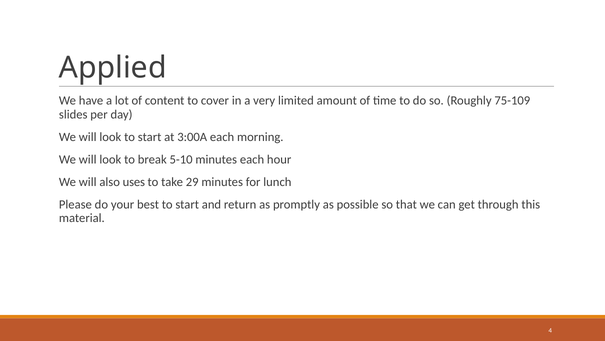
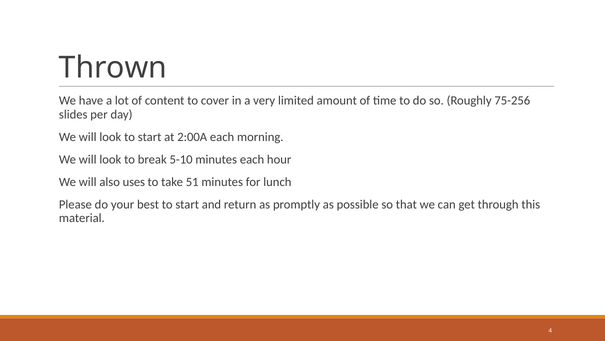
Applied: Applied -> Thrown (113, 68)
75-109: 75-109 -> 75-256 (512, 101)
3:00A: 3:00A -> 2:00A (192, 137)
29: 29 -> 51 (192, 182)
